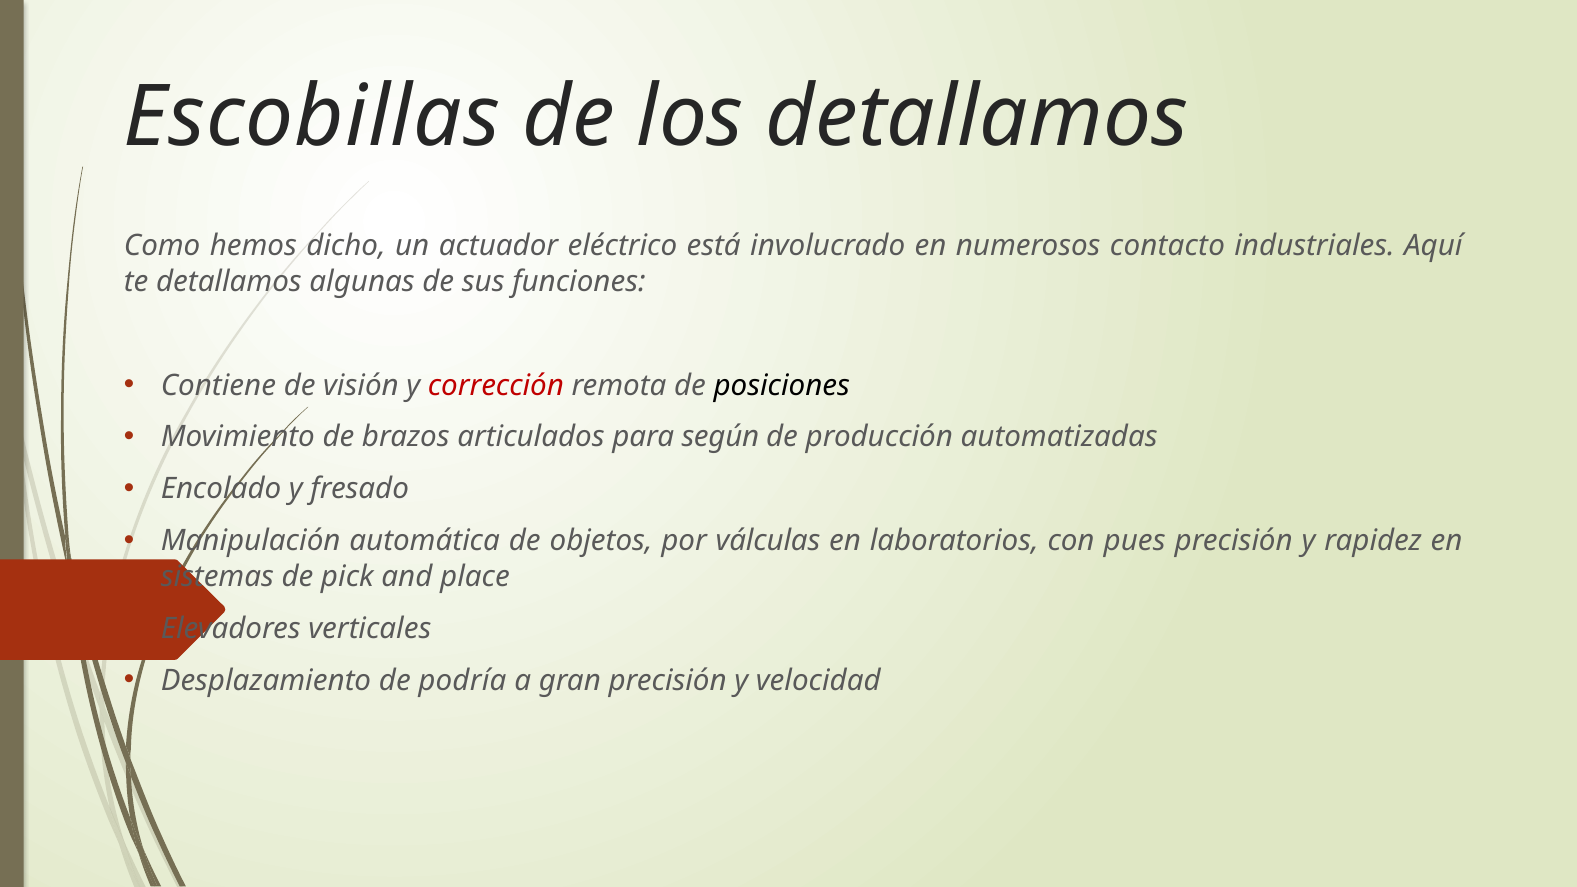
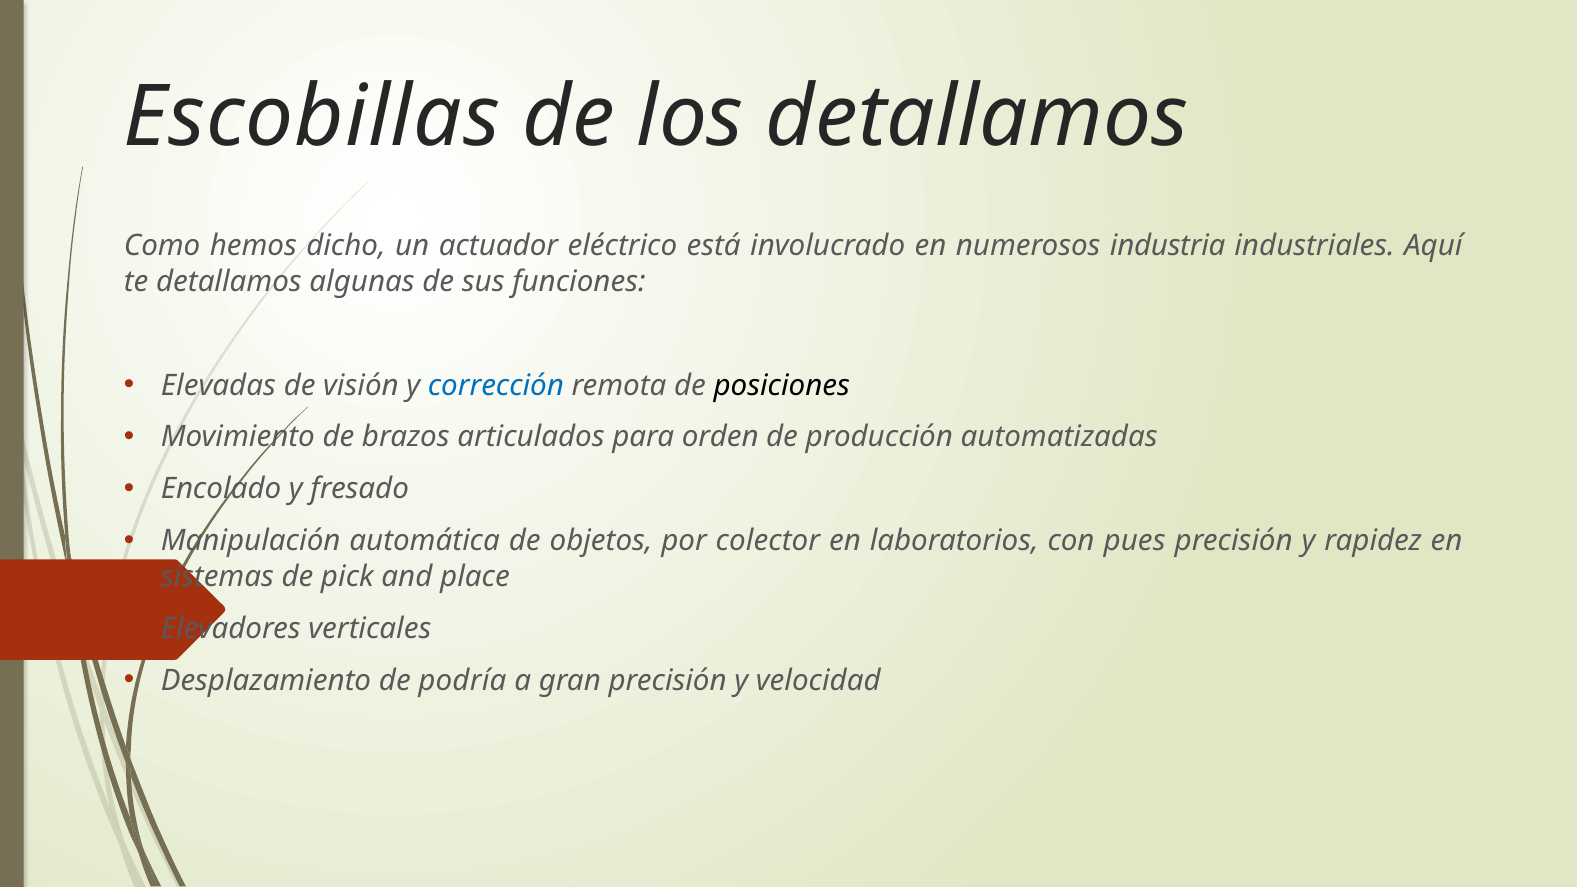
contacto: contacto -> industria (1168, 246)
Contiene: Contiene -> Elevadas (218, 385)
corrección colour: red -> blue (496, 385)
según: según -> orden (720, 437)
válculas: válculas -> colector (768, 541)
